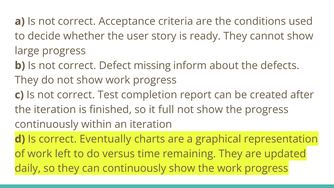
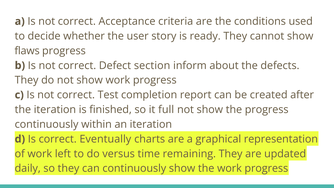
large: large -> flaws (27, 51)
missing: missing -> section (152, 65)
